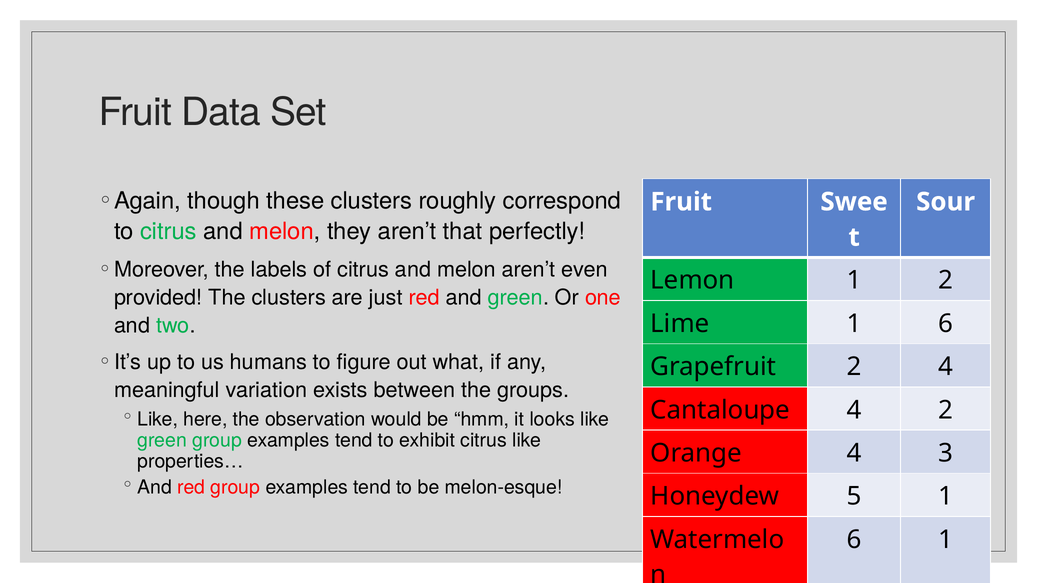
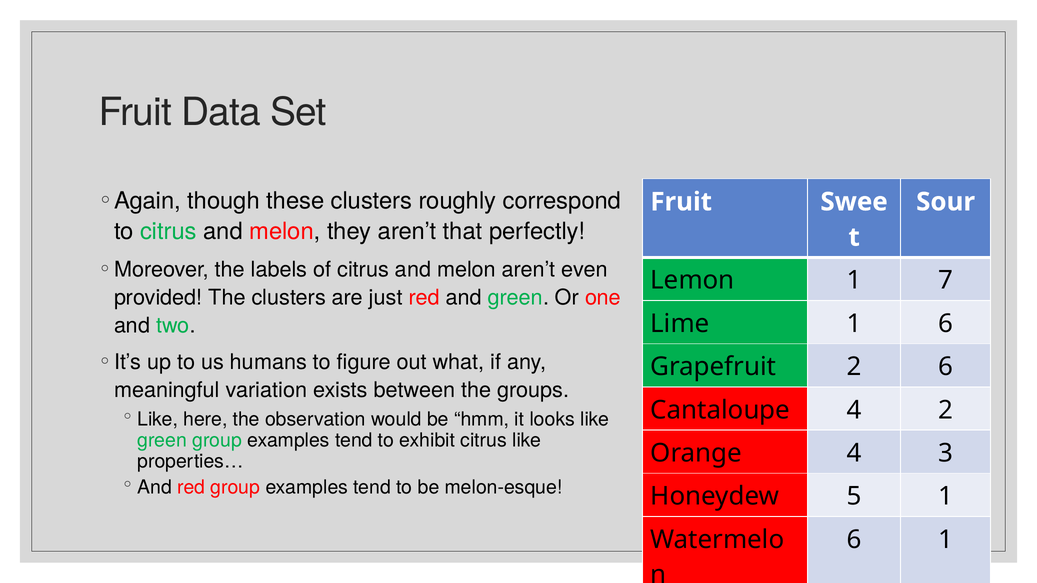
1 2: 2 -> 7 (946, 281)
2 4: 4 -> 6 (946, 367)
